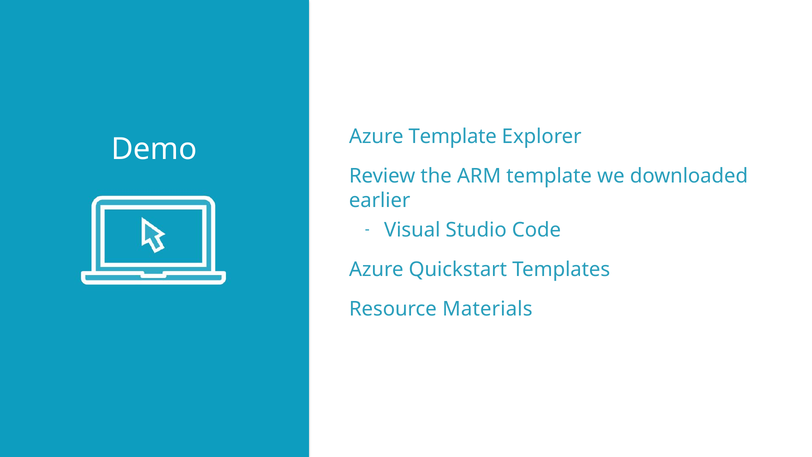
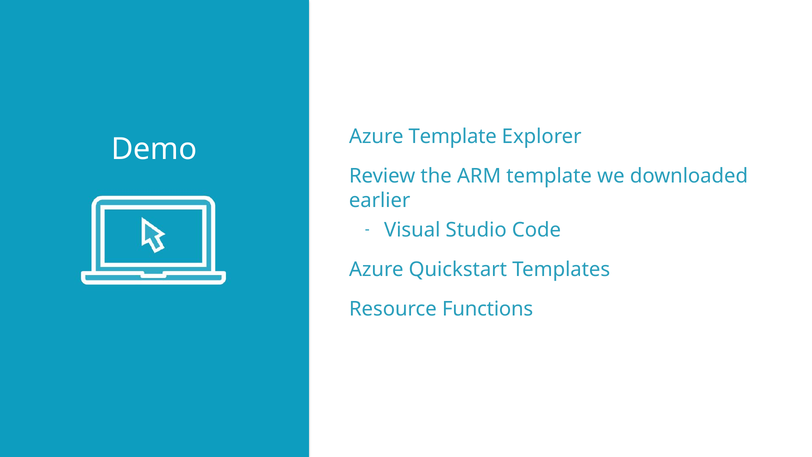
Materials: Materials -> Functions (488, 309)
